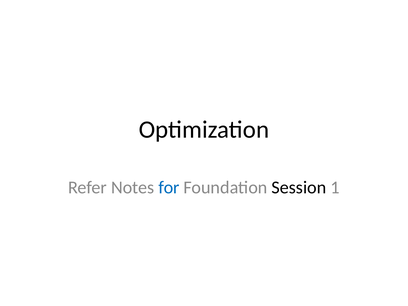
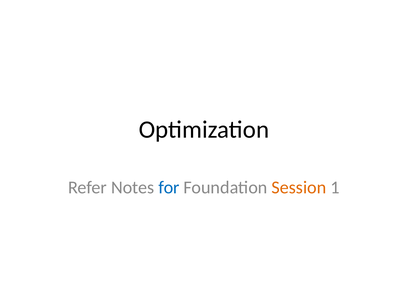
Session colour: black -> orange (299, 188)
